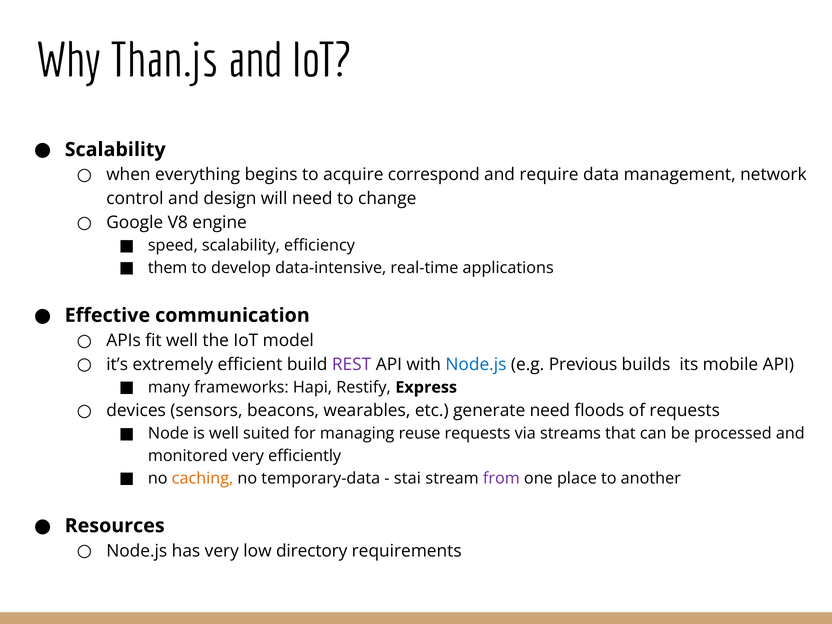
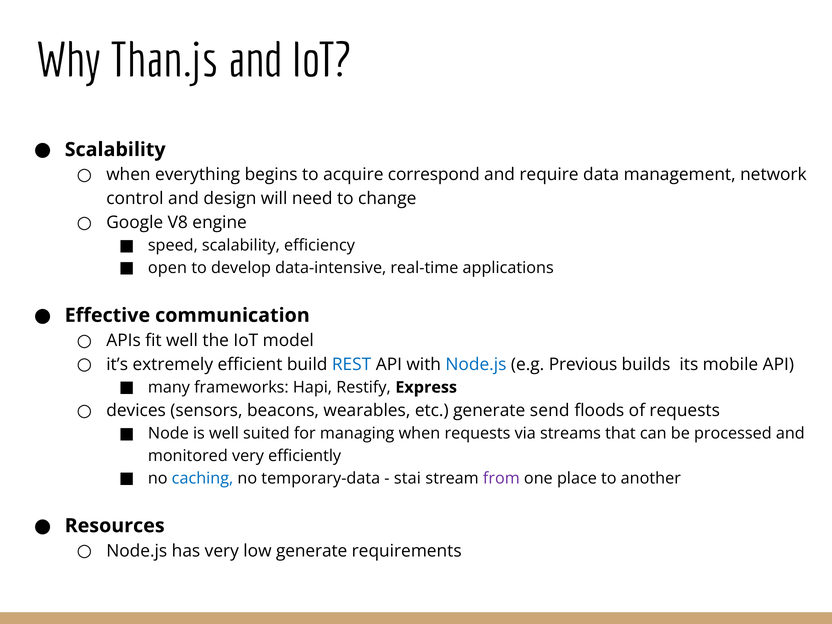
them: them -> open (167, 268)
REST colour: purple -> blue (352, 364)
generate need: need -> send (550, 411)
managing reuse: reuse -> when (419, 434)
caching colour: orange -> blue (203, 478)
low directory: directory -> generate (312, 551)
